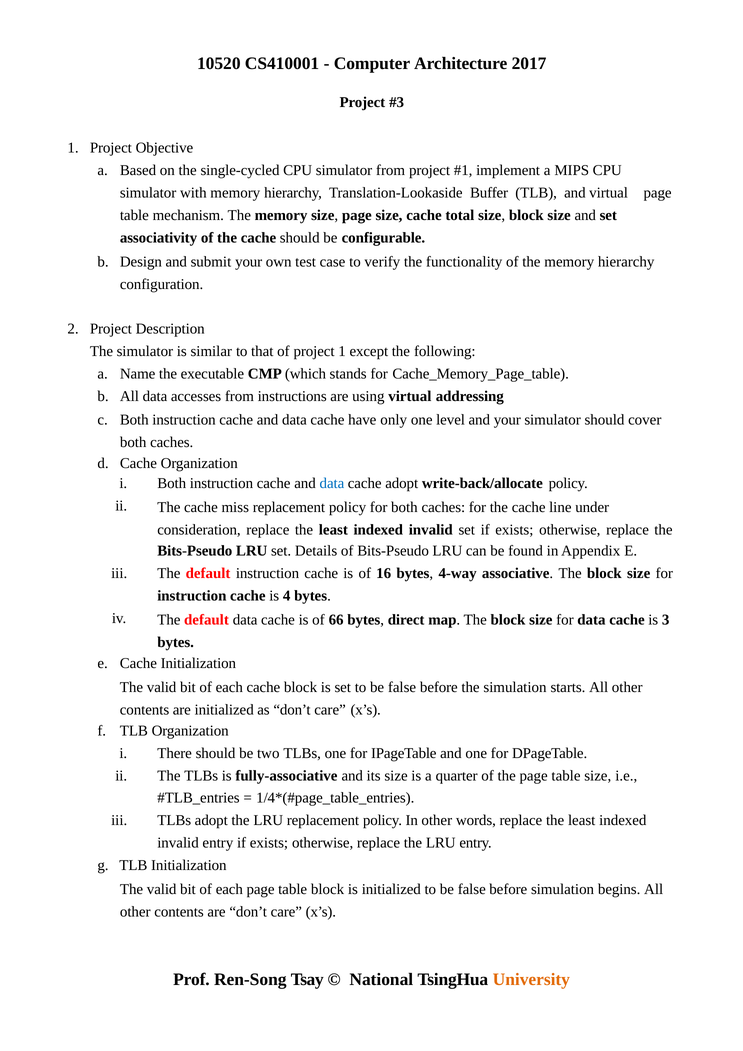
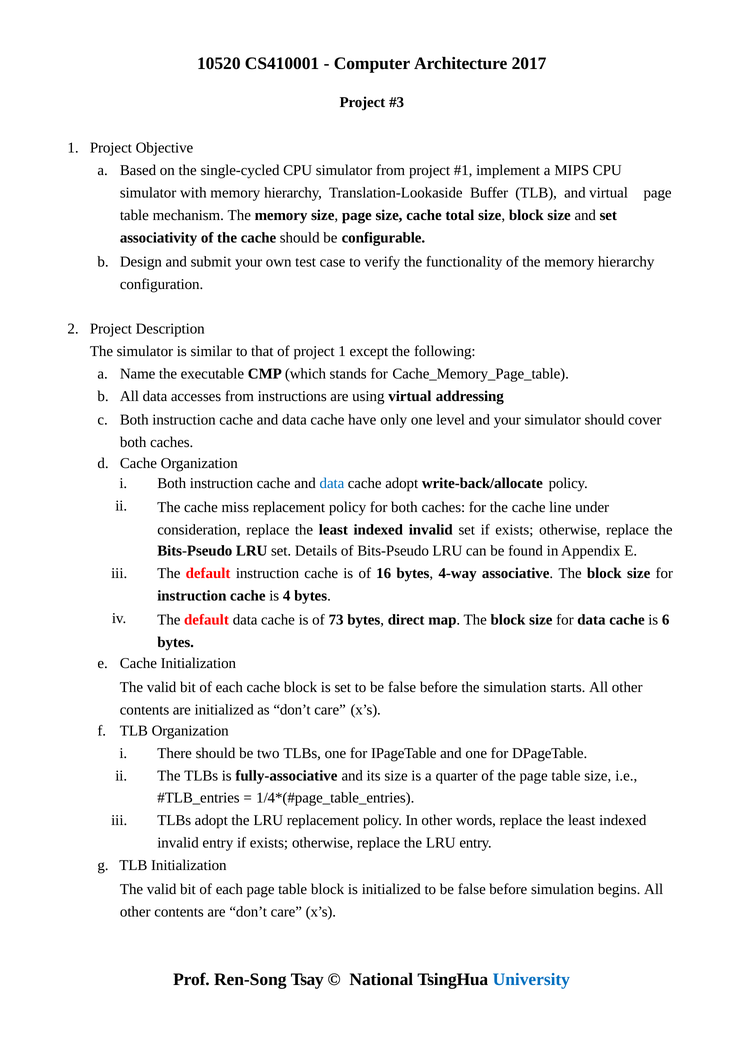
66: 66 -> 73 (336, 620)
3: 3 -> 6 (666, 620)
University colour: orange -> blue (531, 980)
